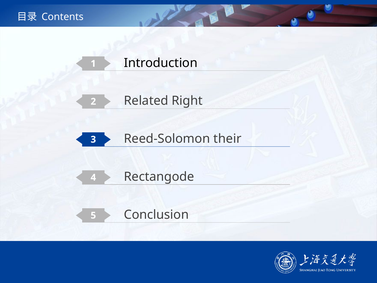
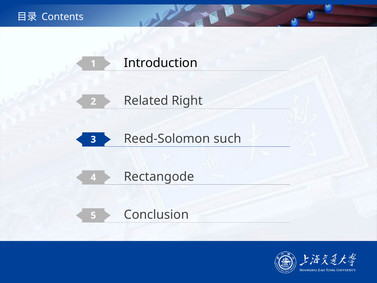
their: their -> such (228, 139)
